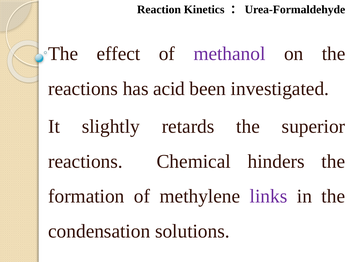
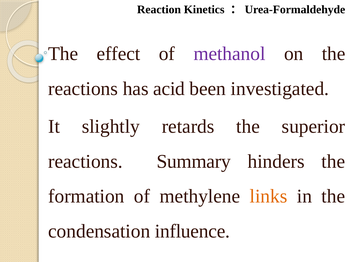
Chemical: Chemical -> Summary (194, 161)
links colour: purple -> orange (269, 196)
solutions: solutions -> influence (192, 231)
